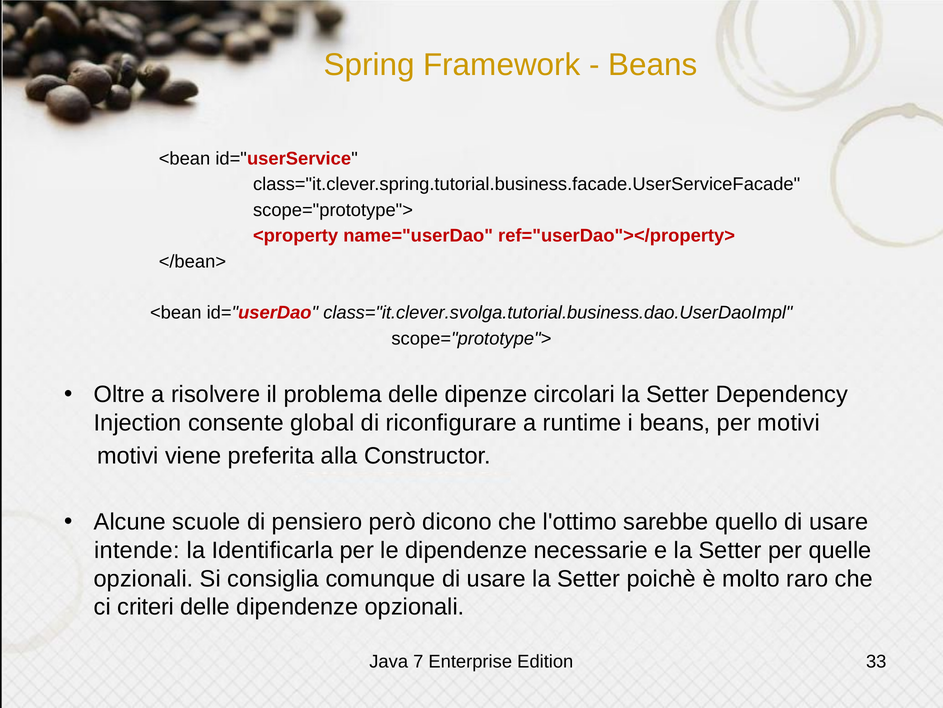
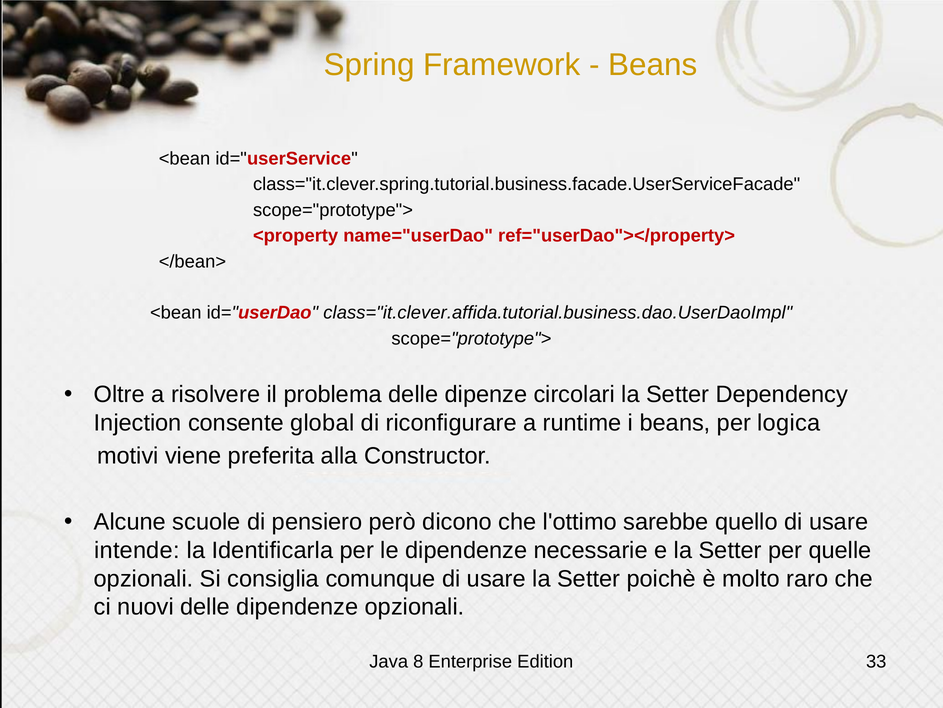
class="it.clever.svolga.tutorial.business.dao.UserDaoImpl: class="it.clever.svolga.tutorial.business.dao.UserDaoImpl -> class="it.clever.affida.tutorial.business.dao.UserDaoImpl (558, 313)
per motivi: motivi -> logica (789, 423)
criteri: criteri -> nuovi (146, 606)
7: 7 -> 8 (418, 661)
